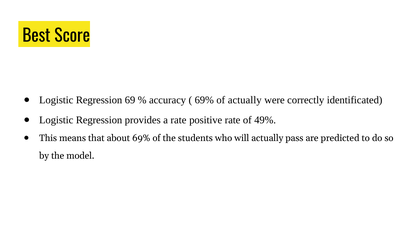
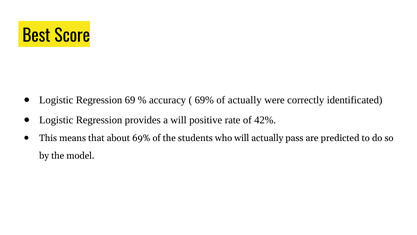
a rate: rate -> will (179, 120)
49%: 49% -> 42% (265, 120)
